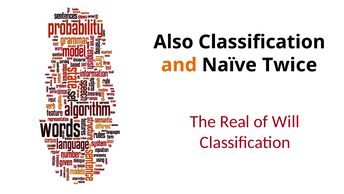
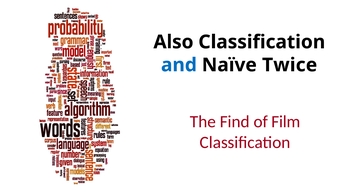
and colour: orange -> blue (179, 65)
Real: Real -> Find (235, 121)
Will: Will -> Film (286, 121)
